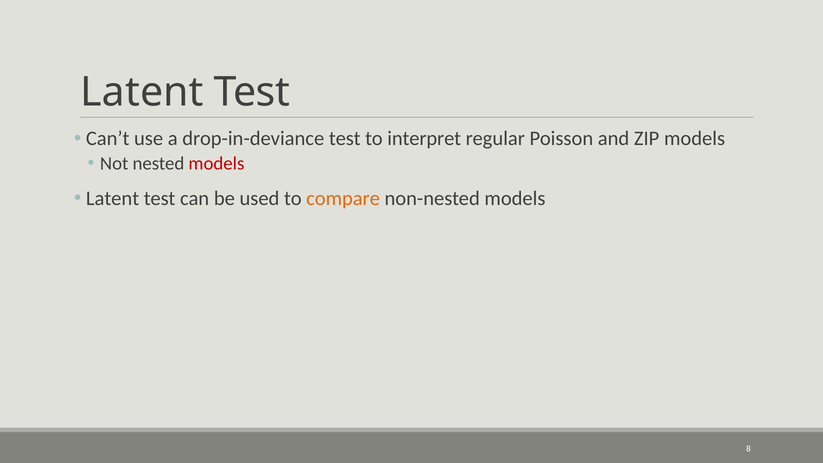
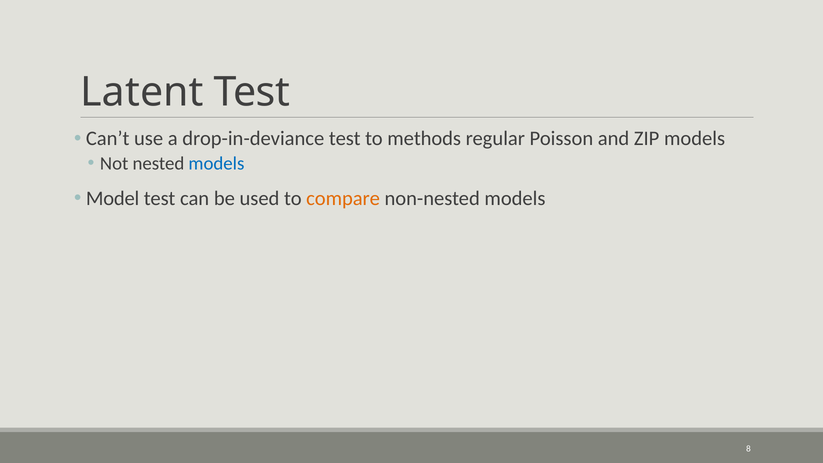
interpret: interpret -> methods (424, 139)
models colour: red -> blue (216, 163)
Latent: Latent -> Model (113, 198)
